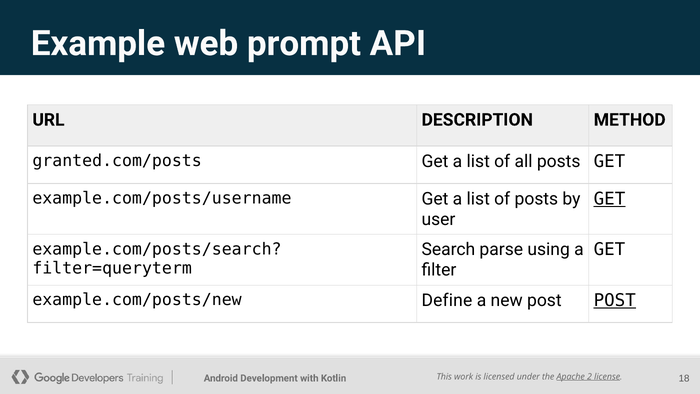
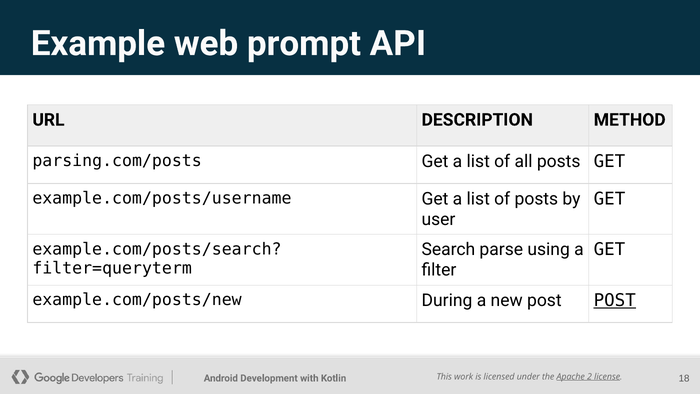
granted.com/posts: granted.com/posts -> parsing.com/posts (117, 161)
GET underline: present -> none (610, 199)
Define: Define -> During (447, 300)
